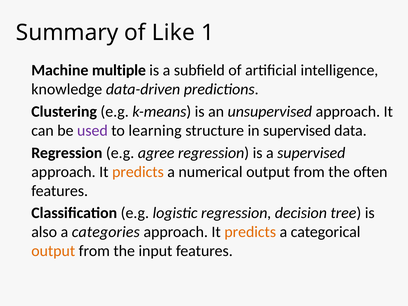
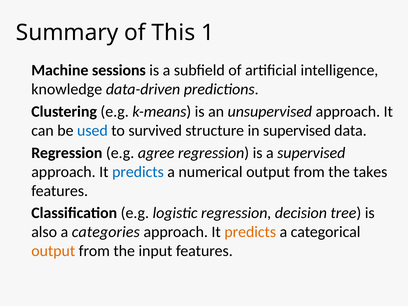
Like: Like -> This (173, 33)
multiple: multiple -> sessions (119, 70)
used colour: purple -> blue (92, 131)
learning: learning -> survived (155, 131)
predicts colour: orange -> blue (138, 172)
often: often -> takes (370, 172)
